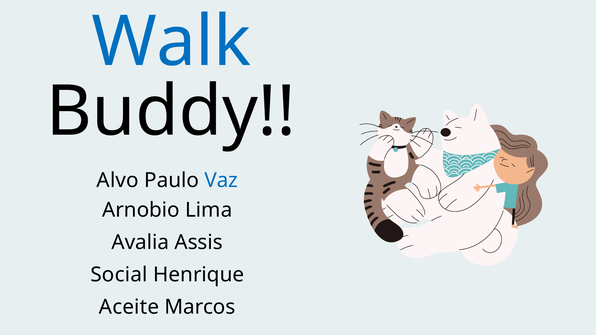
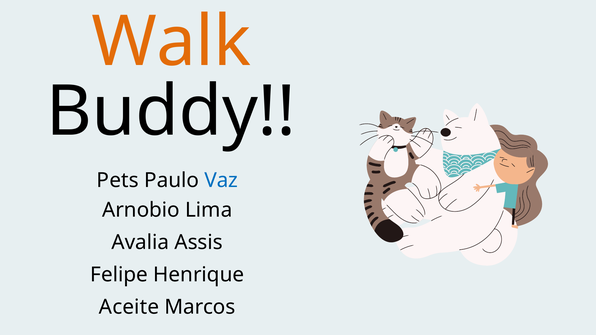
Walk colour: blue -> orange (171, 42)
Alvo: Alvo -> Pets (118, 180)
Social: Social -> Felipe (119, 275)
